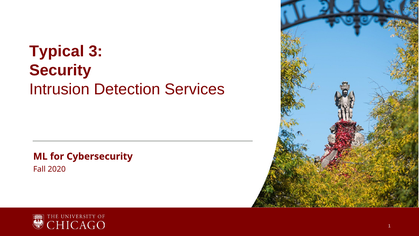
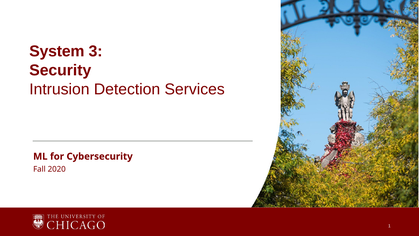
Typical: Typical -> System (57, 51)
